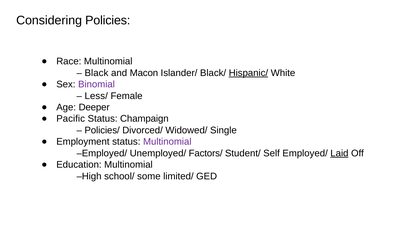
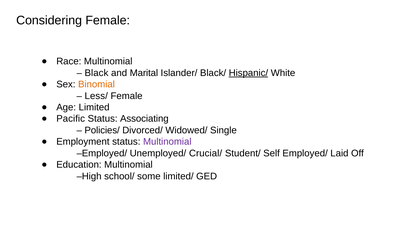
Considering Policies: Policies -> Female (108, 20)
Macon: Macon -> Marital (144, 73)
Binomial colour: purple -> orange (96, 84)
Deeper: Deeper -> Limited (94, 107)
Champaign: Champaign -> Associating (144, 119)
Factors/: Factors/ -> Crucial/ (206, 153)
Laid underline: present -> none (339, 153)
